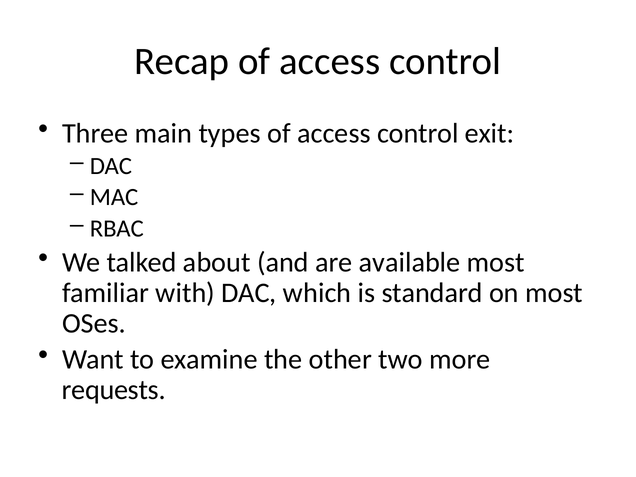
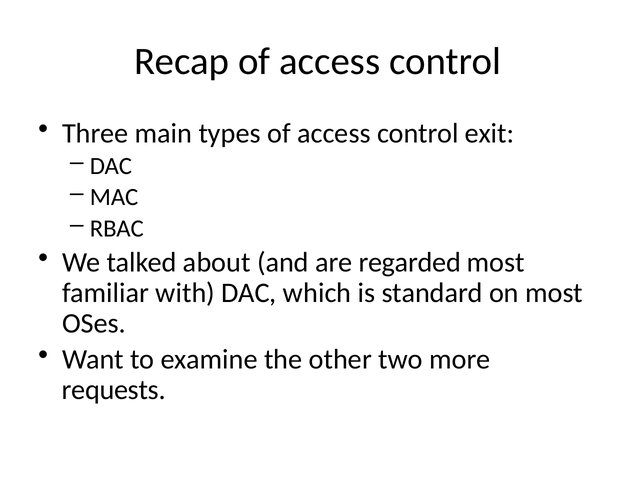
available: available -> regarded (410, 263)
